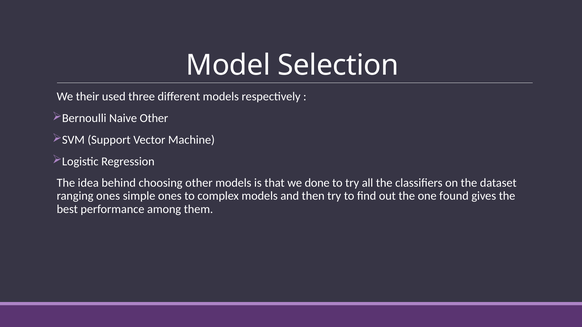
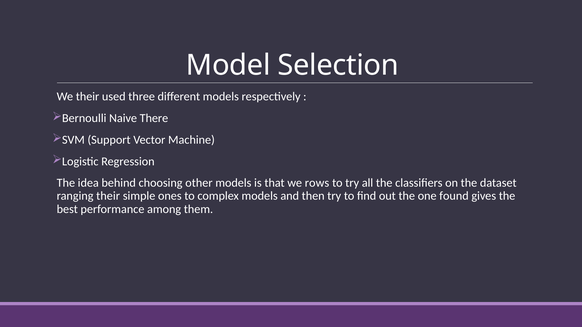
Naive Other: Other -> There (154, 118)
done: done -> rows (317, 183)
ranging ones: ones -> their (108, 196)
